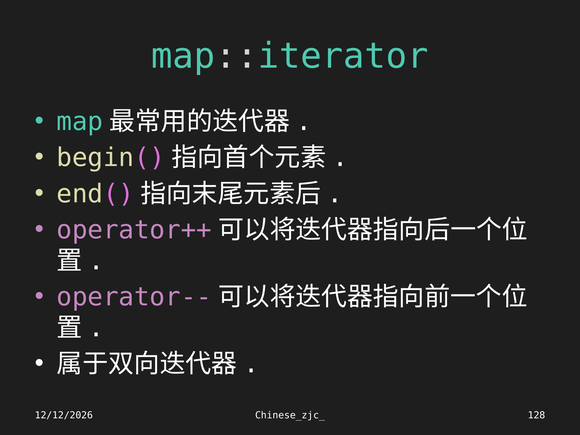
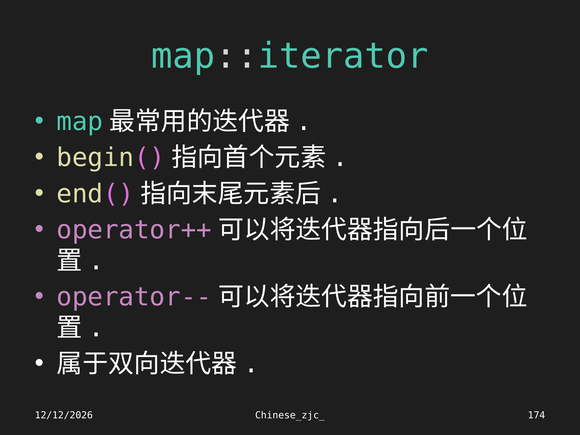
128: 128 -> 174 (537, 415)
